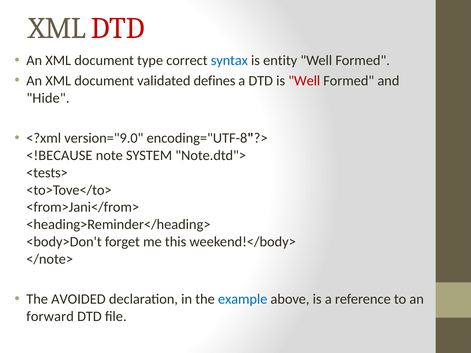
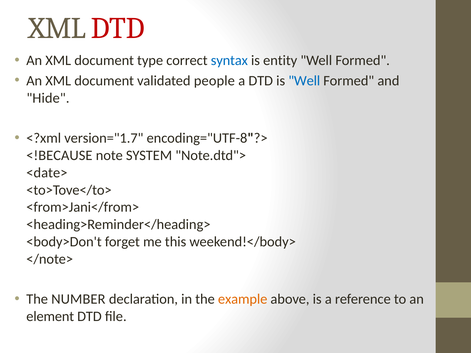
defines: defines -> people (214, 81)
Well colour: red -> blue (304, 81)
version="9.0: version="9.0 -> version="1.7 (104, 138)
<tests>: <tests> -> <date> (47, 173)
AVOIDED: AVOIDED -> NUMBER (78, 299)
example colour: blue -> orange (243, 299)
forward: forward -> element (50, 317)
